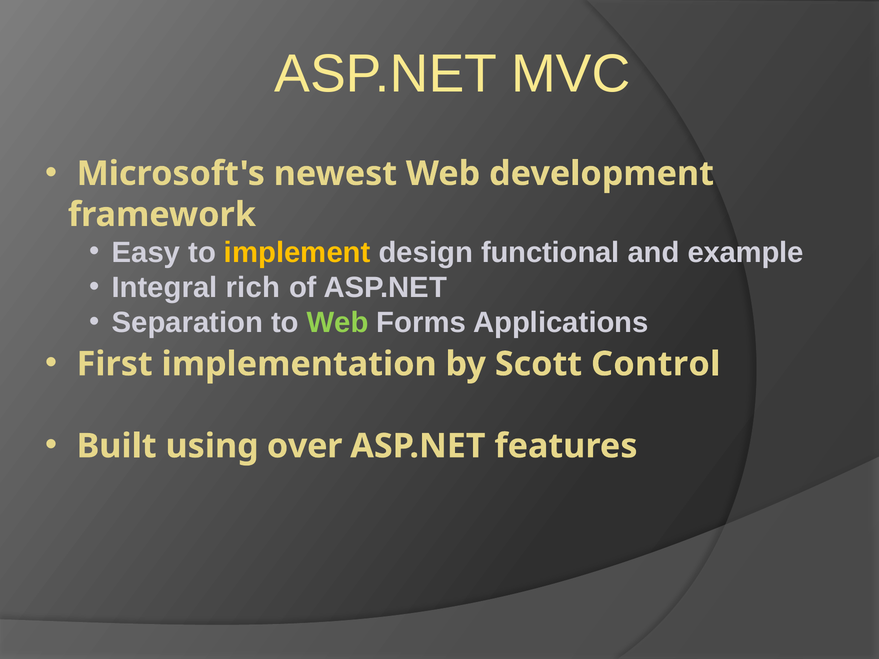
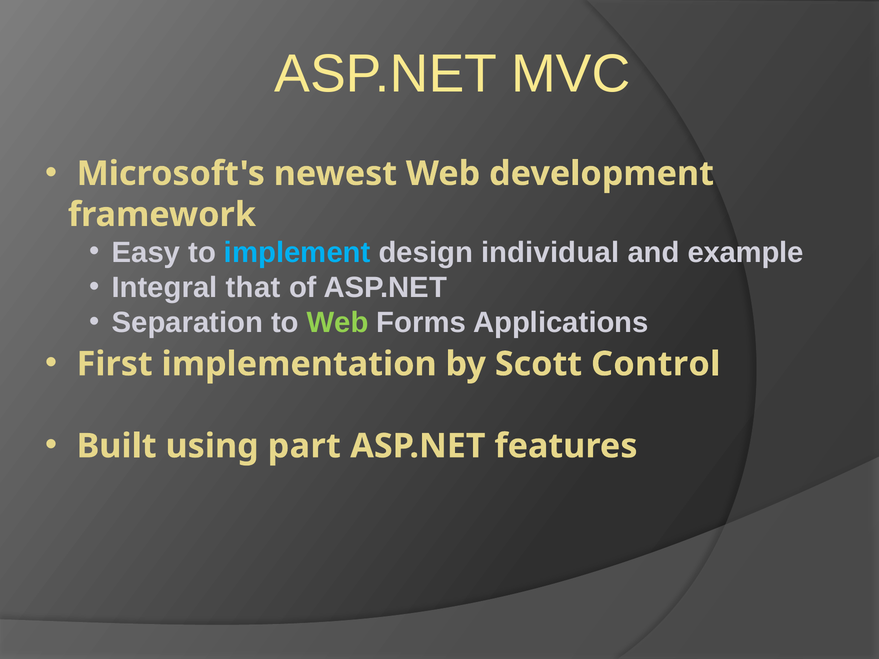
implement colour: yellow -> light blue (297, 253)
functional: functional -> individual (550, 253)
rich: rich -> that (253, 288)
over: over -> part (304, 446)
